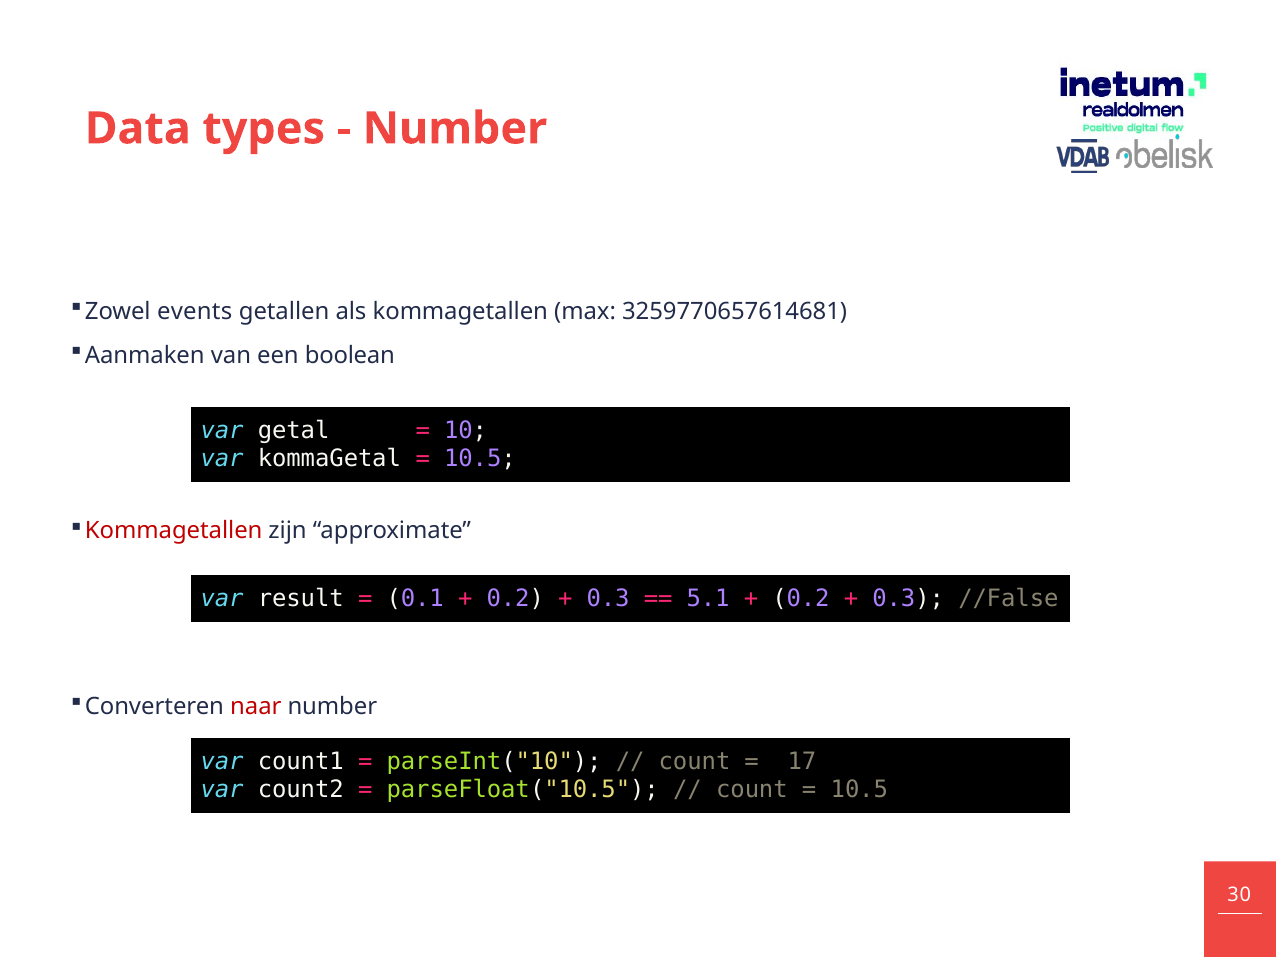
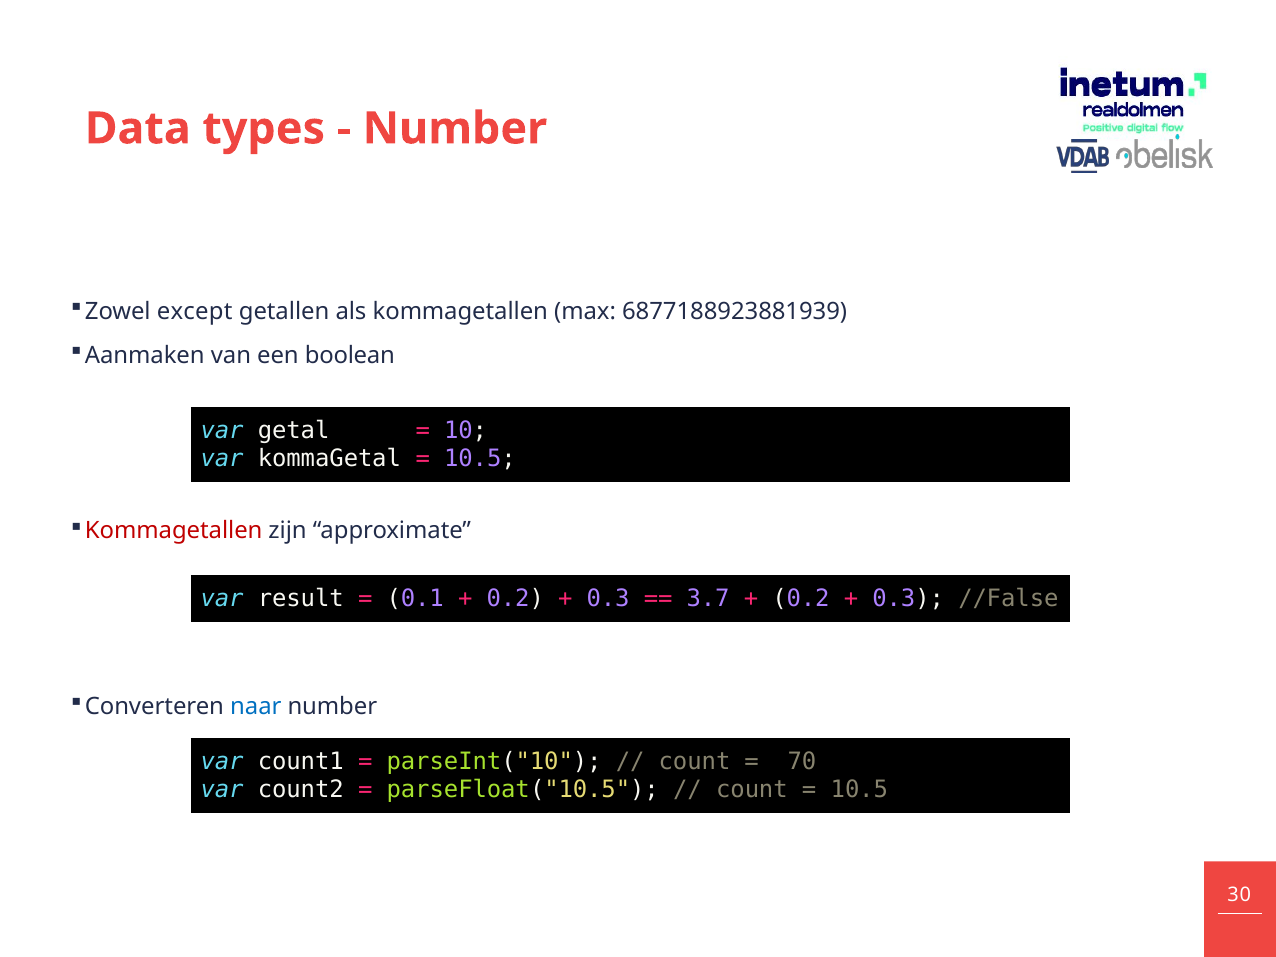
events: events -> except (195, 312)
3259770657614681: 3259770657614681 -> 6877188923881939 (735, 312)
5.1: 5.1 -> 3.7 (708, 599)
naar colour: red -> blue (256, 707)
17: 17 -> 70 (802, 762)
